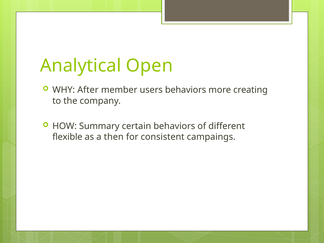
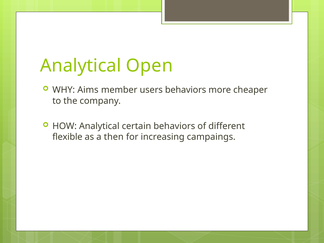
After: After -> Aims (88, 90)
creating: creating -> cheaper (250, 90)
HOW Summary: Summary -> Analytical (99, 126)
consistent: consistent -> increasing (163, 137)
